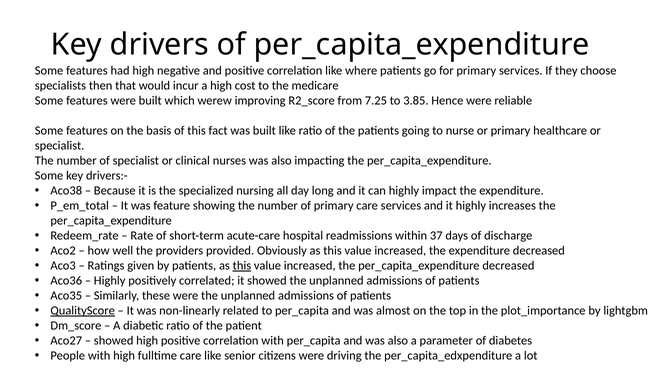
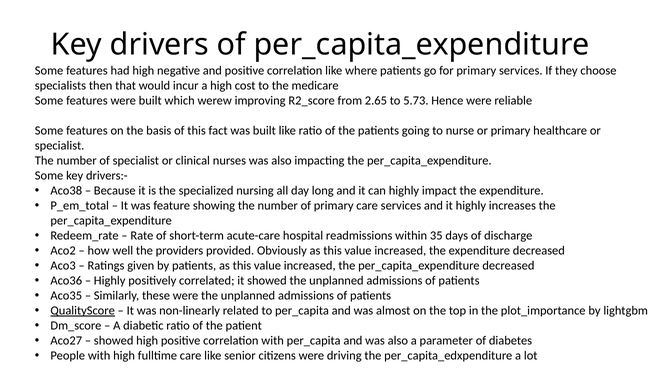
7.25: 7.25 -> 2.65 (376, 101)
3.85: 3.85 -> 5.73 (416, 101)
37: 37 -> 35 (436, 235)
this underline: present -> none (242, 265)
